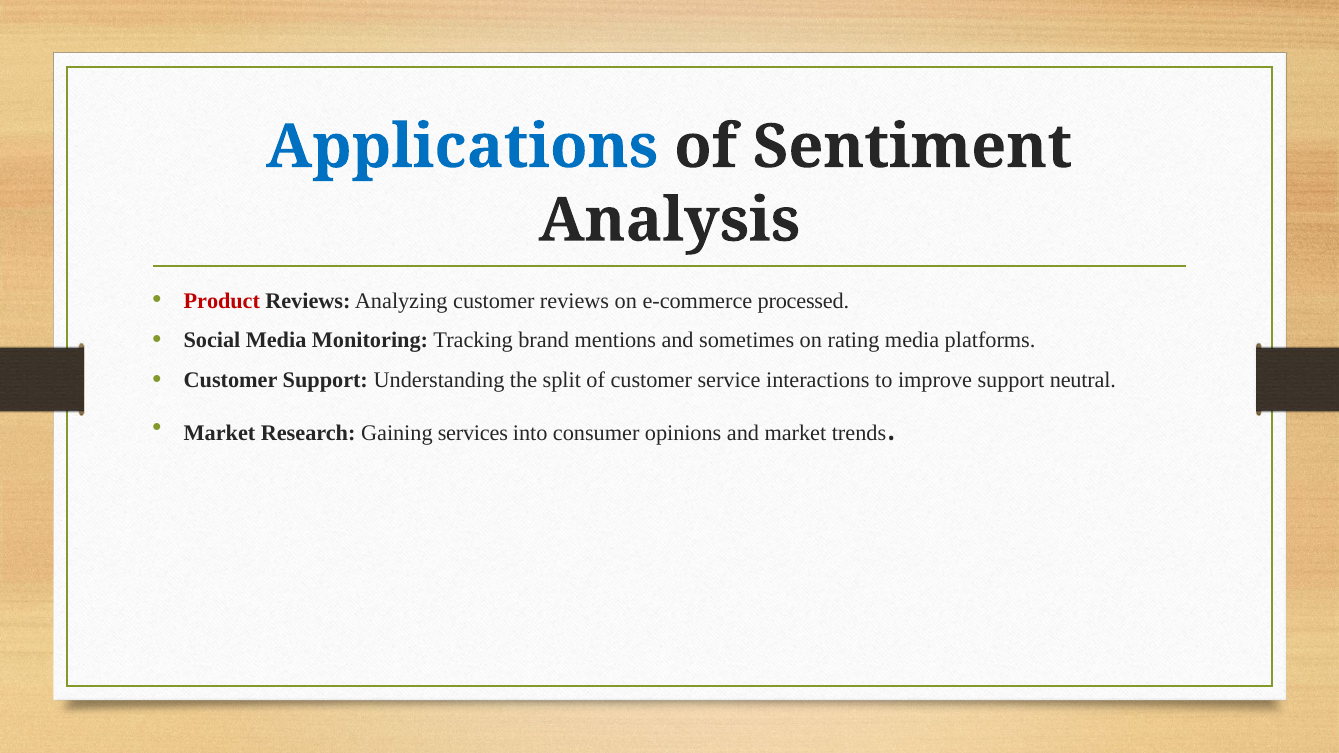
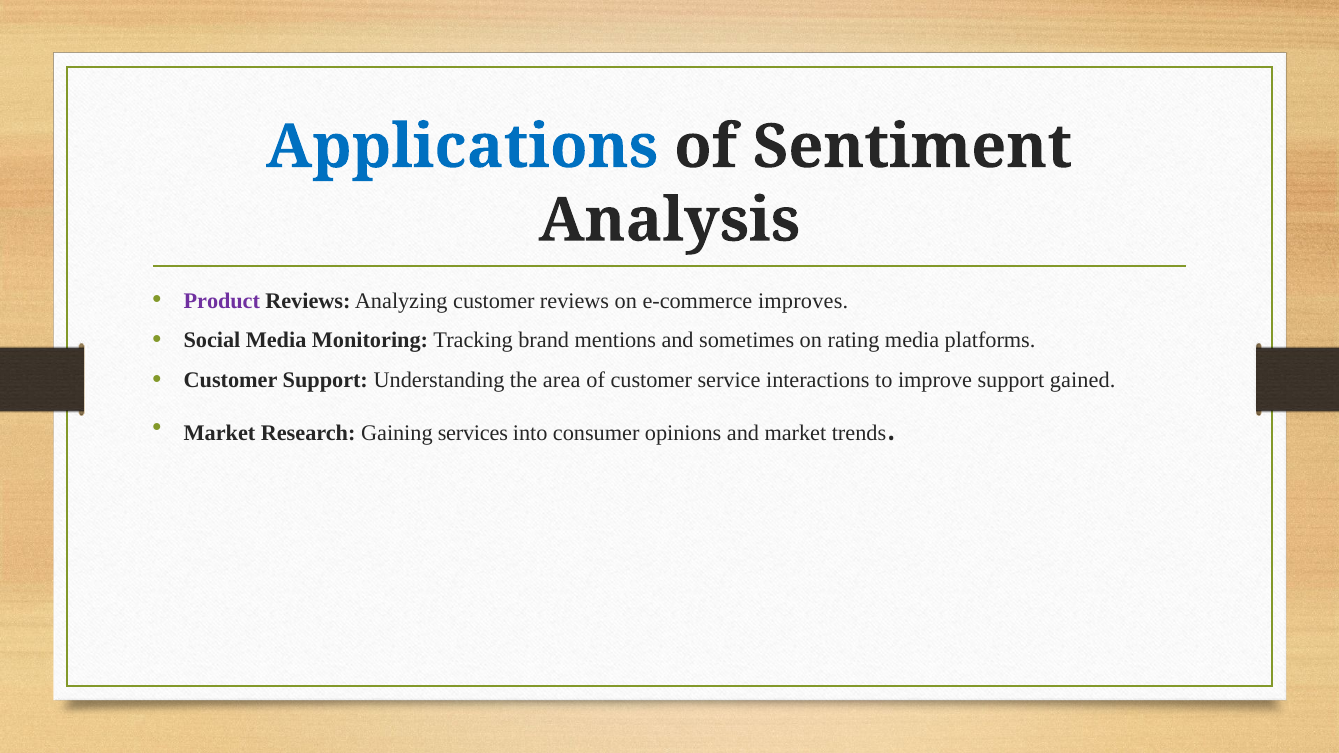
Product colour: red -> purple (222, 301)
processed: processed -> improves (803, 301)
split: split -> area (562, 380)
neutral: neutral -> gained (1083, 380)
